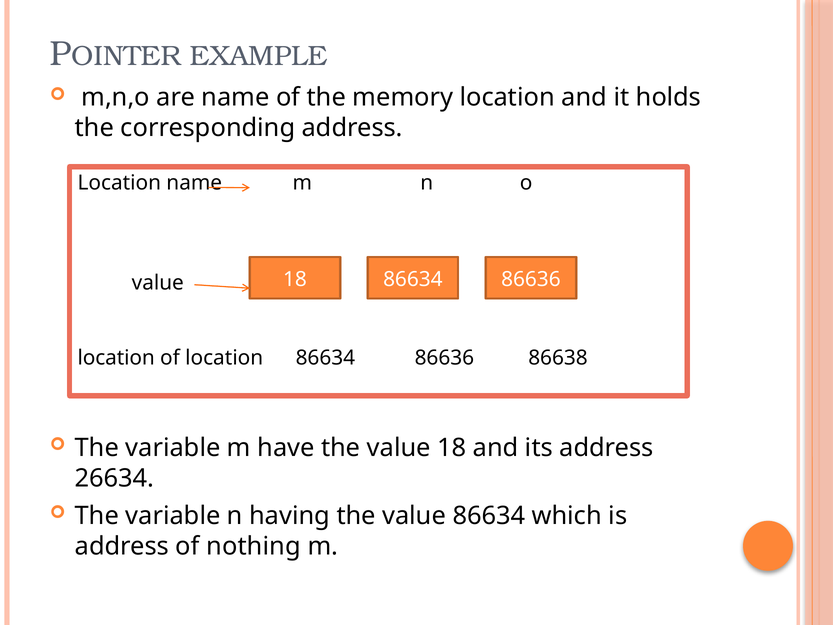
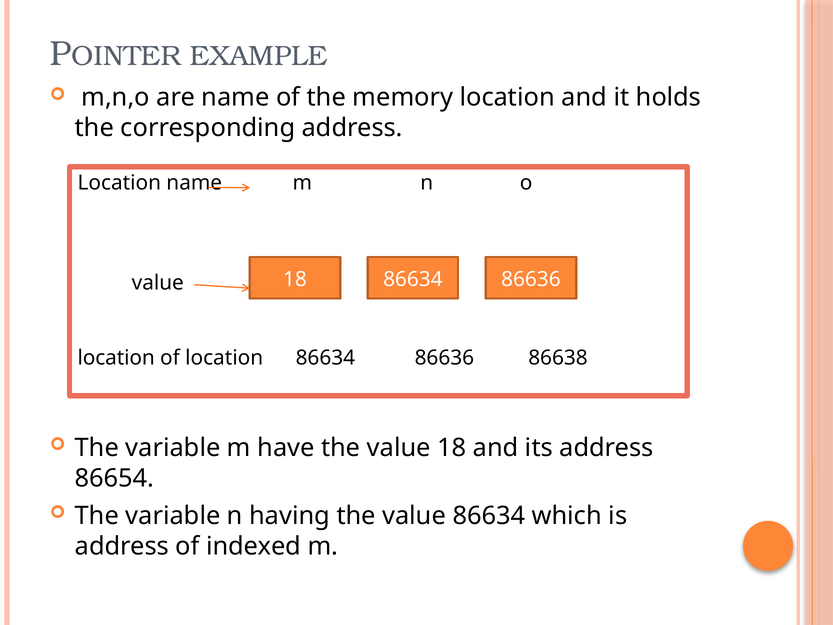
26634: 26634 -> 86654 (115, 478)
nothing: nothing -> indexed (254, 546)
